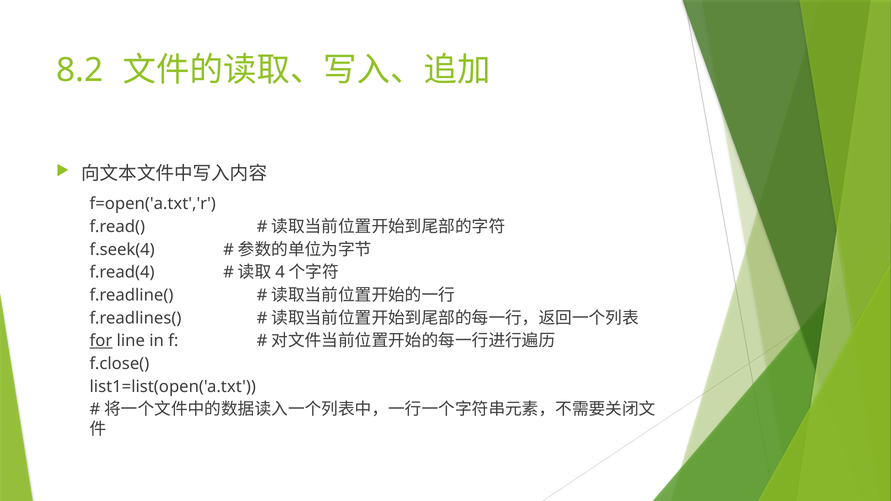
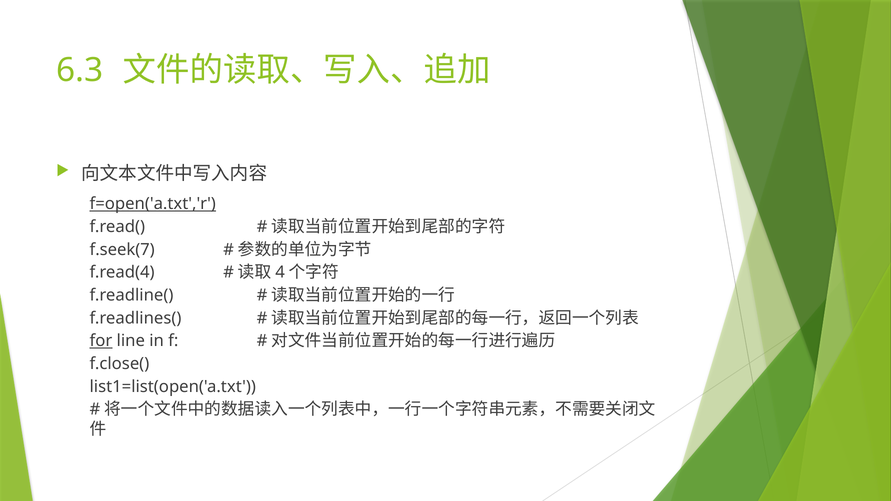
8.2: 8.2 -> 6.3 (80, 70)
f=open('a.txt','r underline: none -> present (153, 204)
f.seek(4: f.seek(4 -> f.seek(7 (122, 250)
